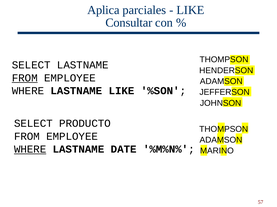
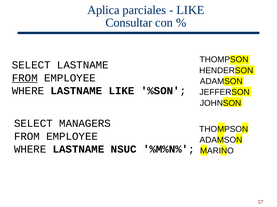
PRODUCTO: PRODUCTO -> MANAGERS (85, 124)
WHERE underline: present -> none (30, 150)
DATE: DATE -> NSUC (124, 150)
